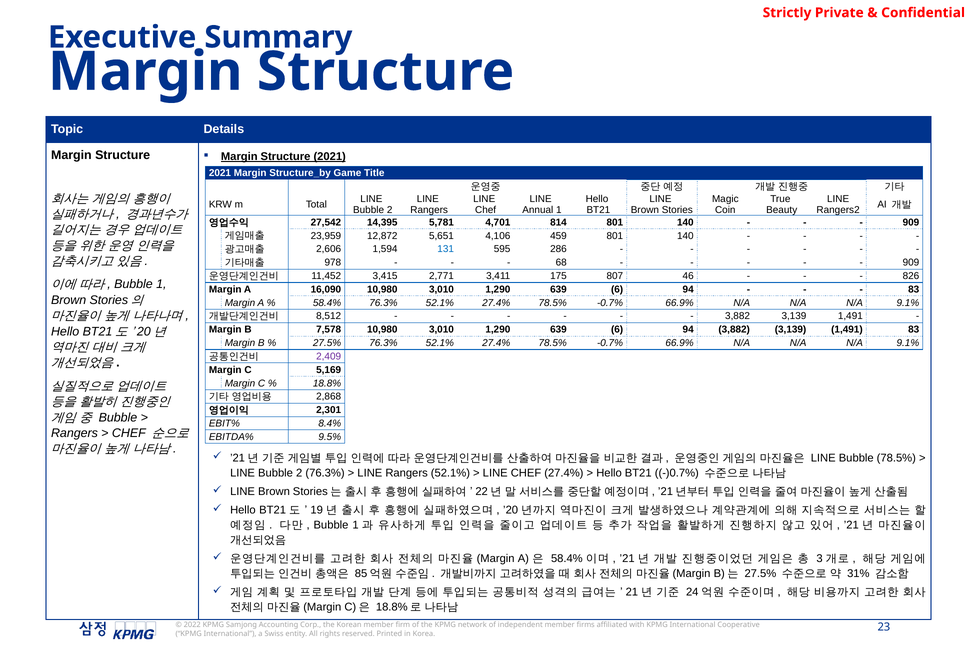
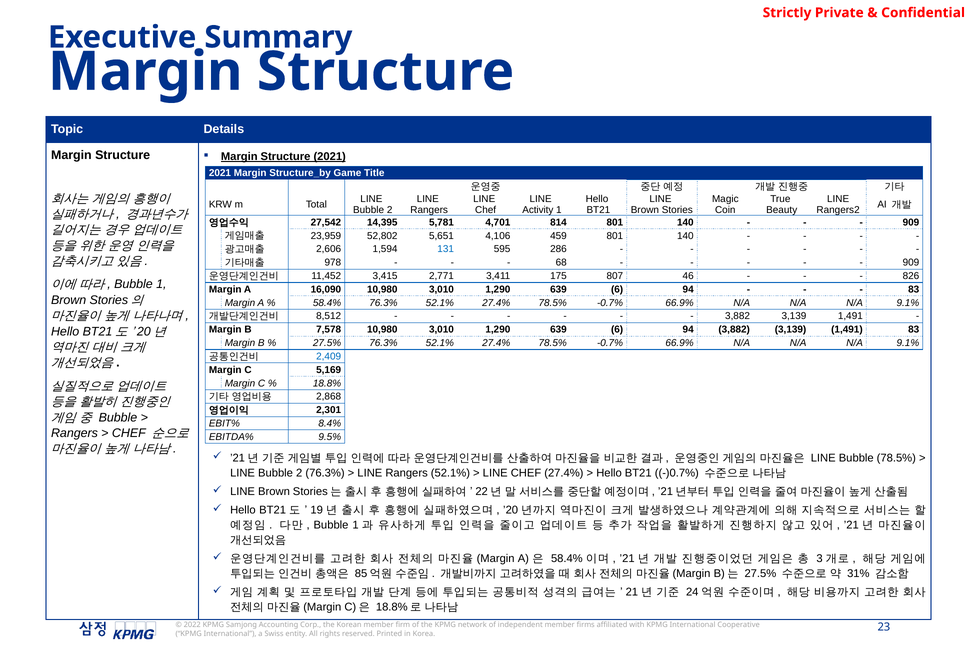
Annual: Annual -> Activity (538, 210)
12,872: 12,872 -> 52,802 (382, 236)
2,409 colour: purple -> blue (329, 356)
